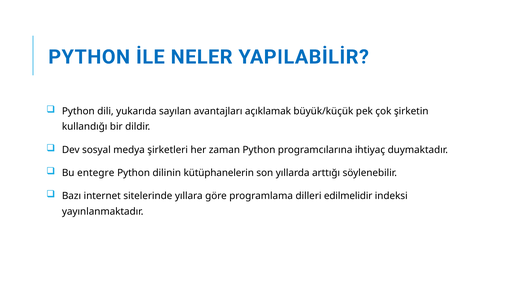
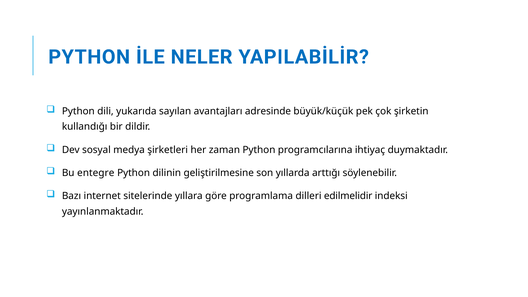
açıklamak: açıklamak -> adresinde (268, 111)
kütüphanelerin: kütüphanelerin -> geliştirilmesine (219, 173)
